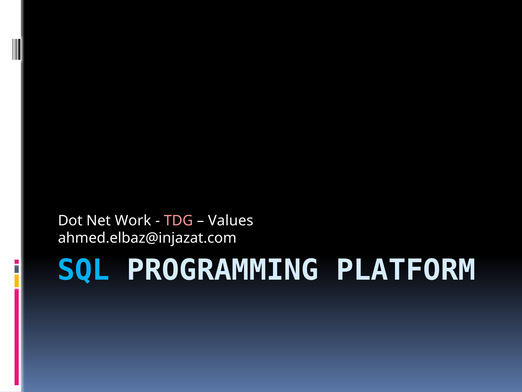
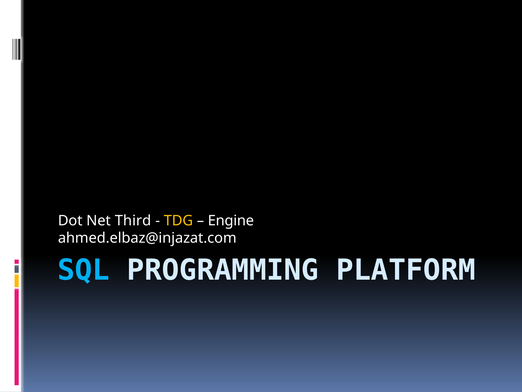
Work: Work -> Third (133, 220)
TDG colour: pink -> yellow (178, 220)
Values: Values -> Engine (231, 220)
